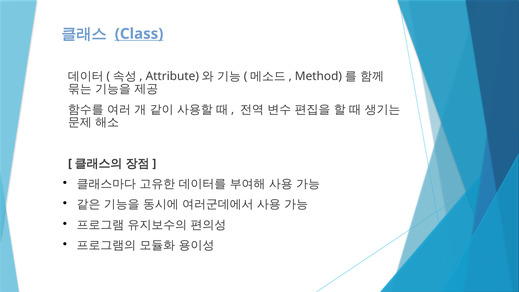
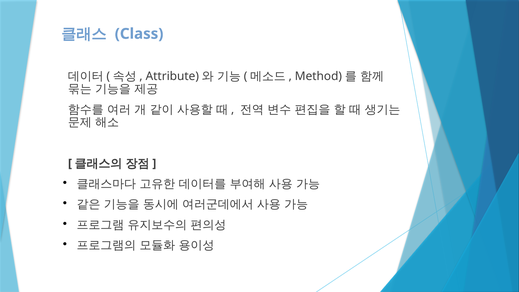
Class underline: present -> none (139, 34)
